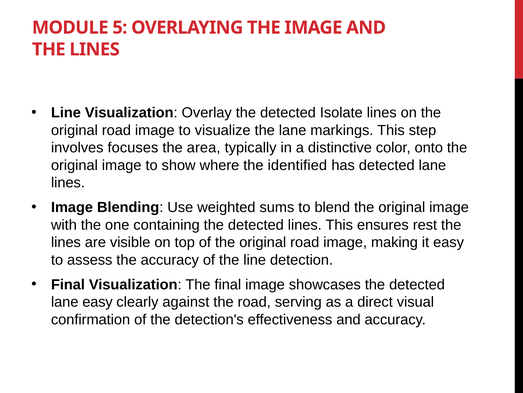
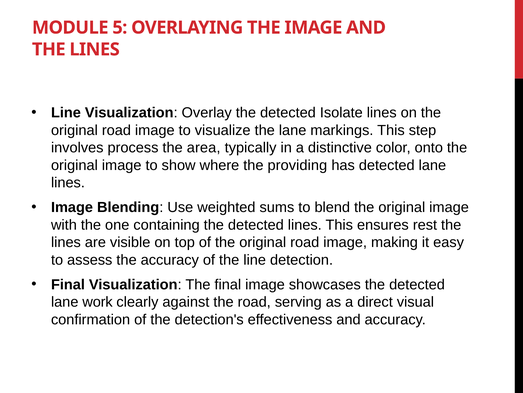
focuses: focuses -> process (133, 147)
identified: identified -> providing (297, 165)
lane easy: easy -> work (98, 302)
